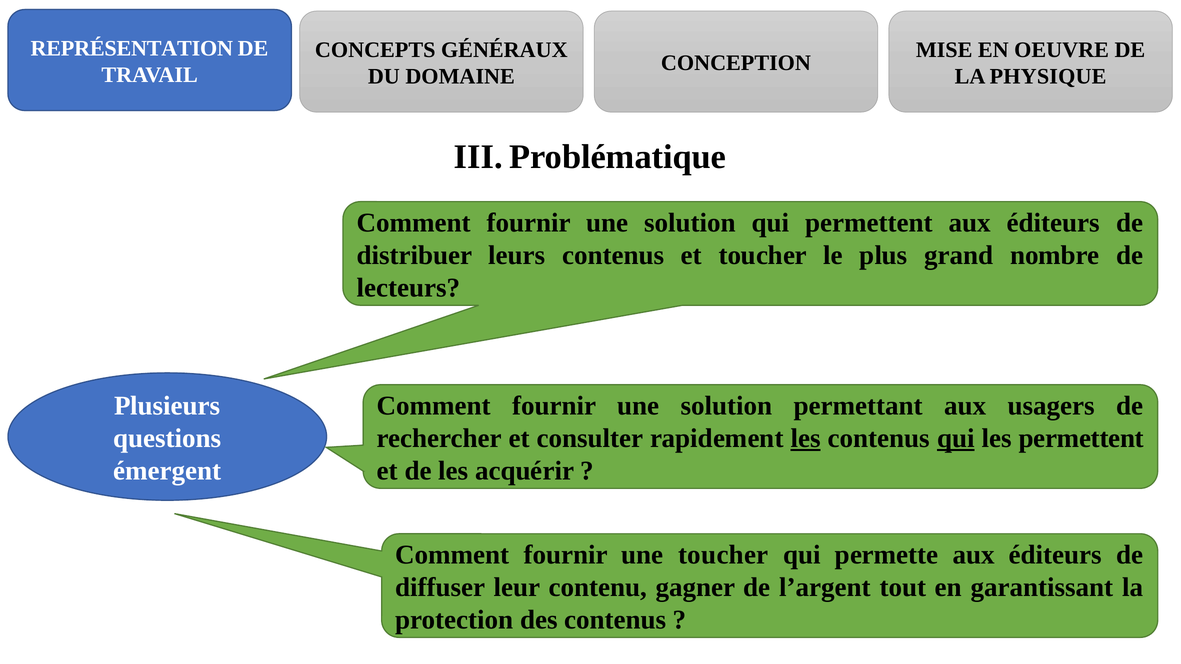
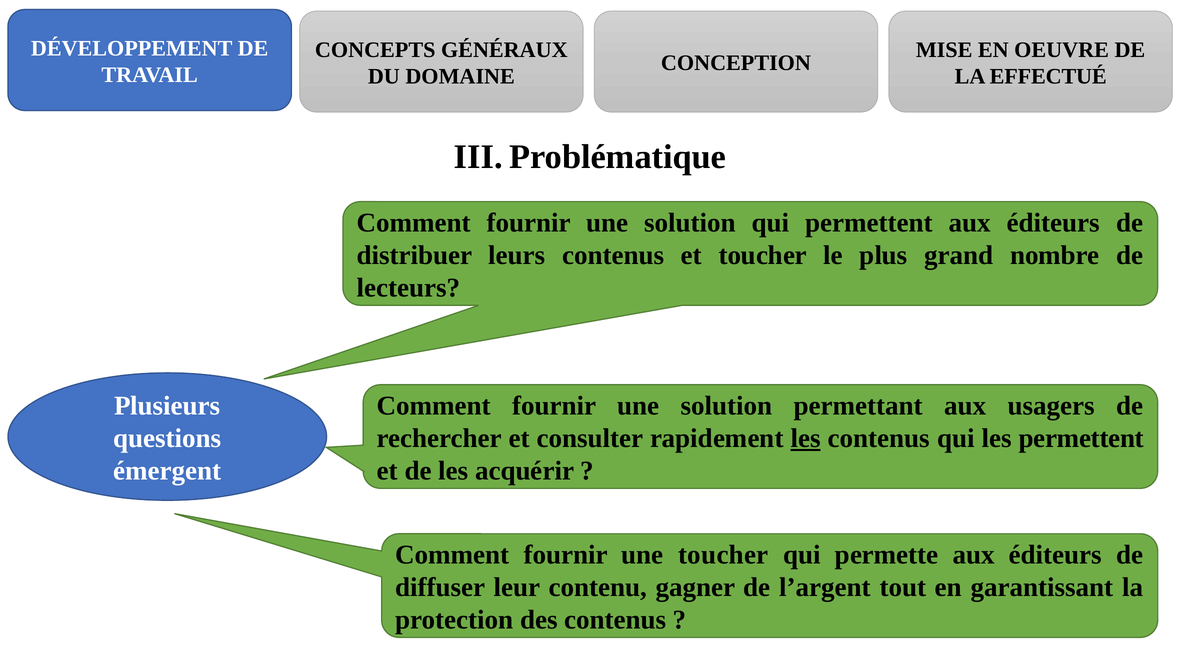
REPRÉSENTATION: REPRÉSENTATION -> DÉVELOPPEMENT (132, 48)
PHYSIQUE: PHYSIQUE -> EFFECTUÉ (1048, 76)
qui underline: present -> none (956, 439)
